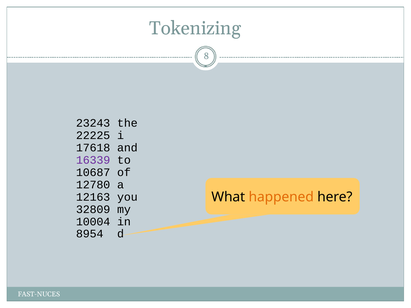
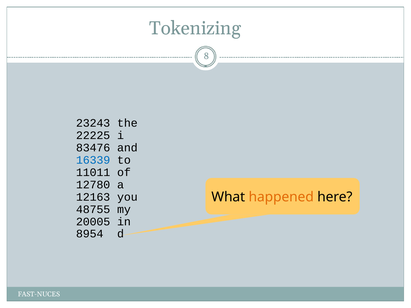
17618: 17618 -> 83476 (93, 148)
16339 colour: purple -> blue (93, 160)
10687: 10687 -> 11011 (93, 173)
32809: 32809 -> 48755 (93, 209)
10004: 10004 -> 20005 (93, 222)
